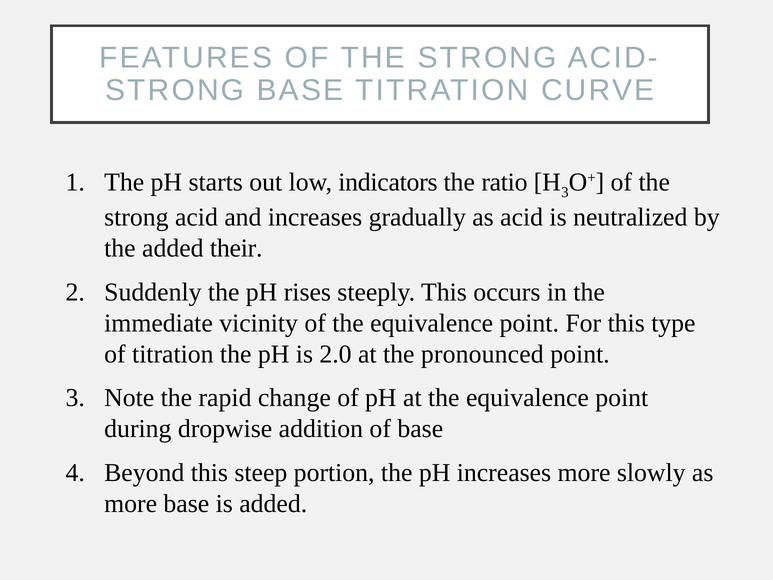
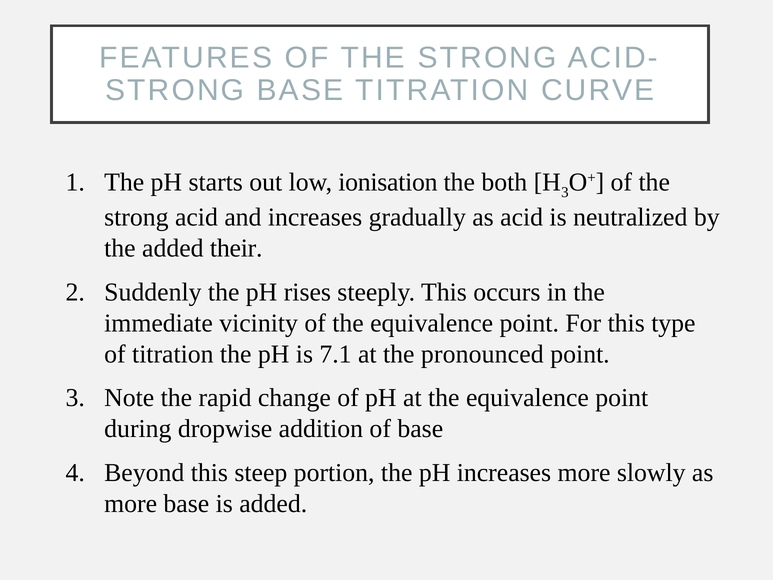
indicators: indicators -> ionisation (388, 182)
ratio: ratio -> both (504, 182)
2.0: 2.0 -> 7.1 (335, 354)
